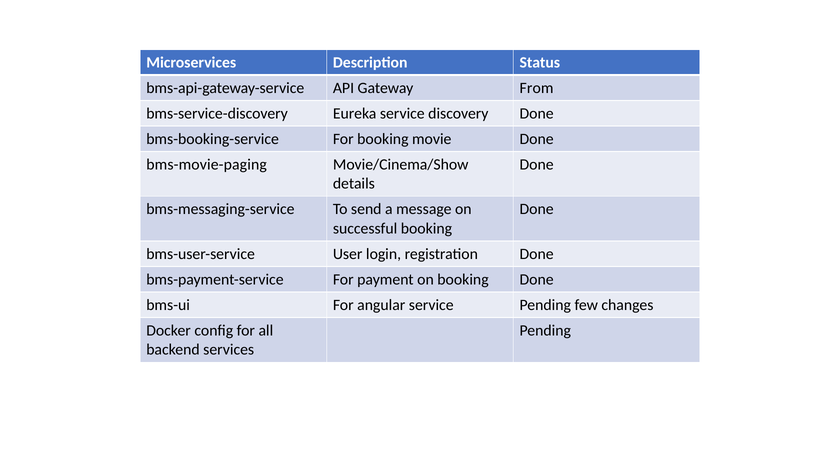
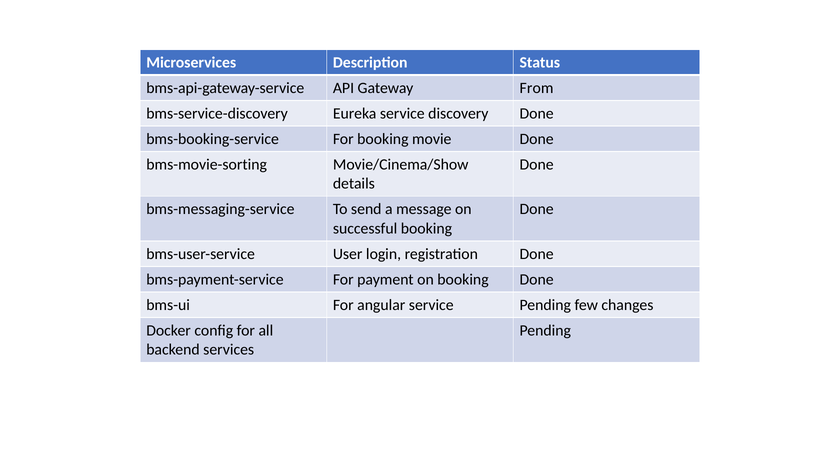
bms-movie-paging: bms-movie-paging -> bms-movie-sorting (207, 165)
